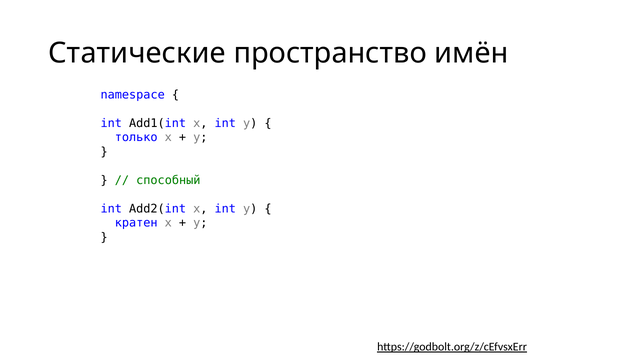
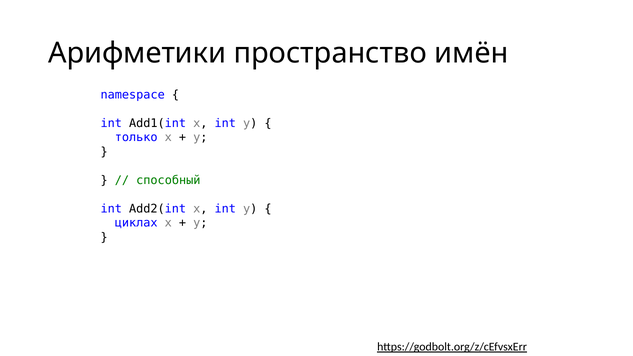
Статические: Статические -> Арифметики (137, 53)
кратен: кратен -> циклах (136, 223)
